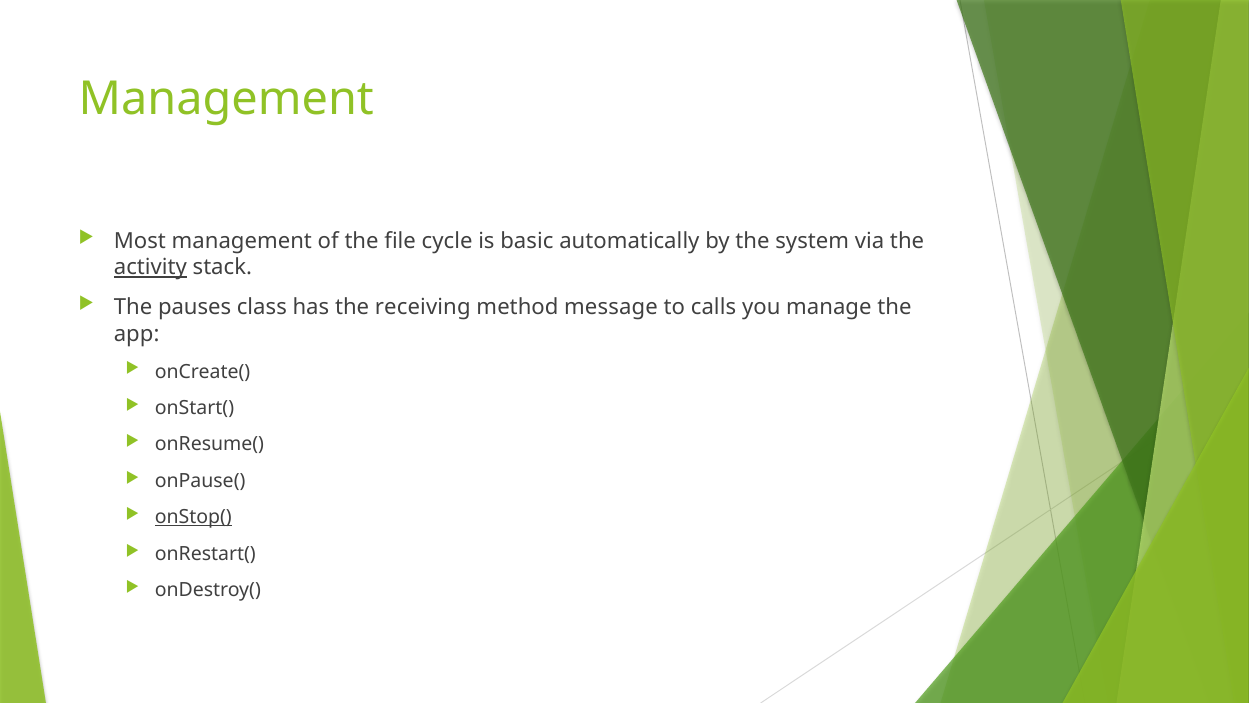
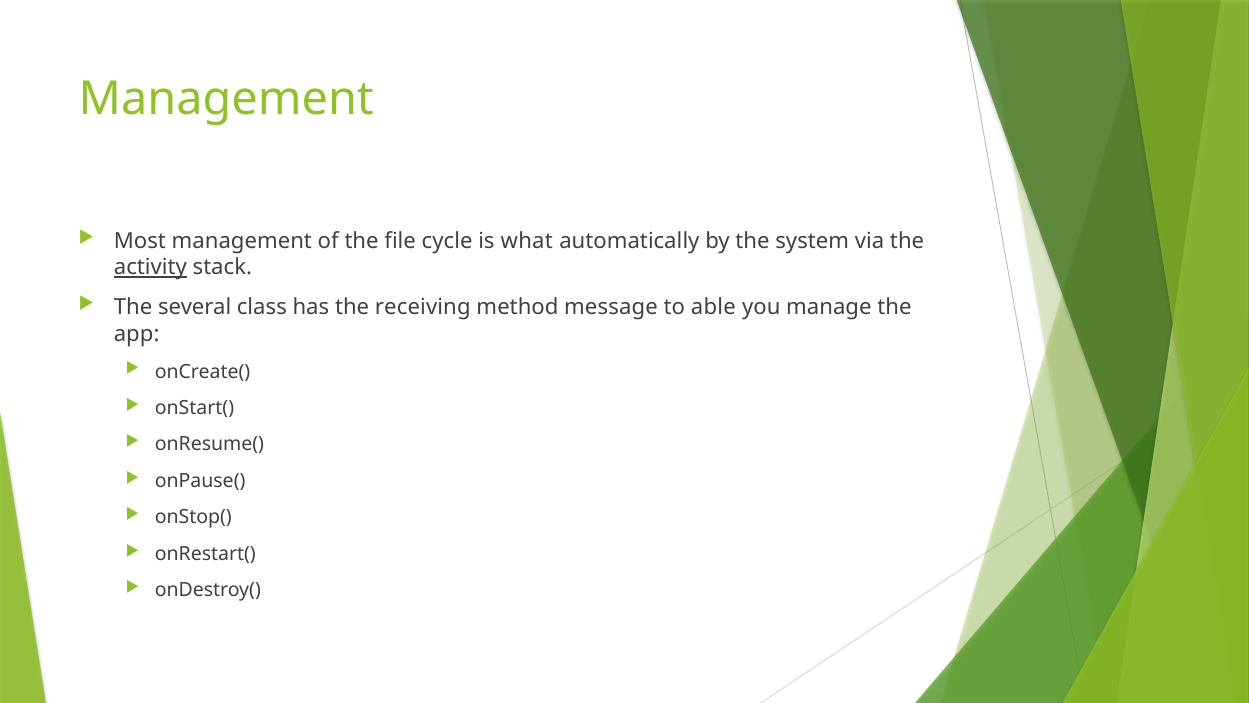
basic: basic -> what (527, 241)
pauses: pauses -> several (195, 307)
calls: calls -> able (713, 307)
onStop( underline: present -> none (193, 517)
